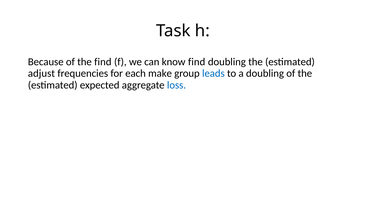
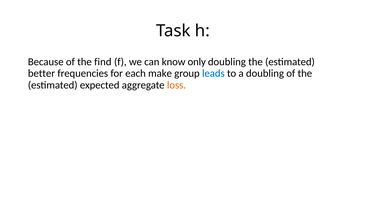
know find: find -> only (197, 62)
adjust: adjust -> better (41, 73)
loss colour: blue -> orange (176, 85)
